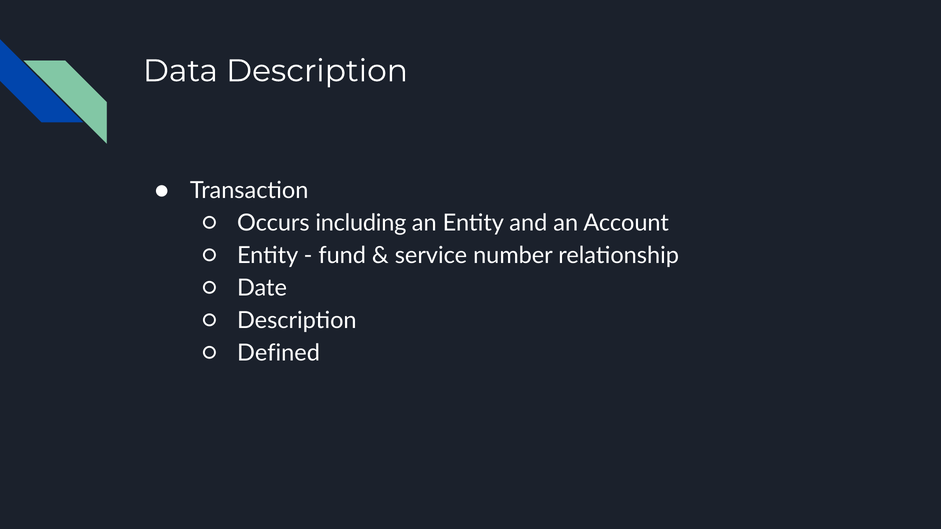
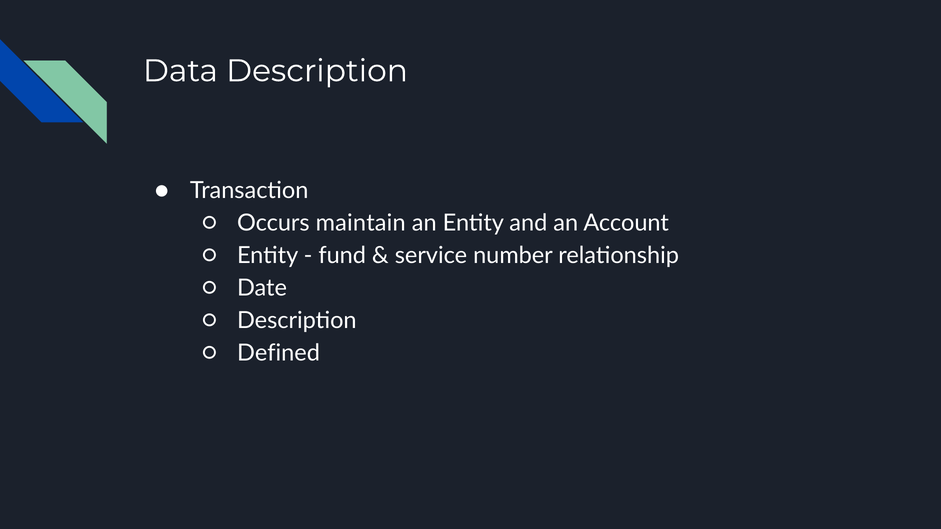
including: including -> maintain (361, 223)
